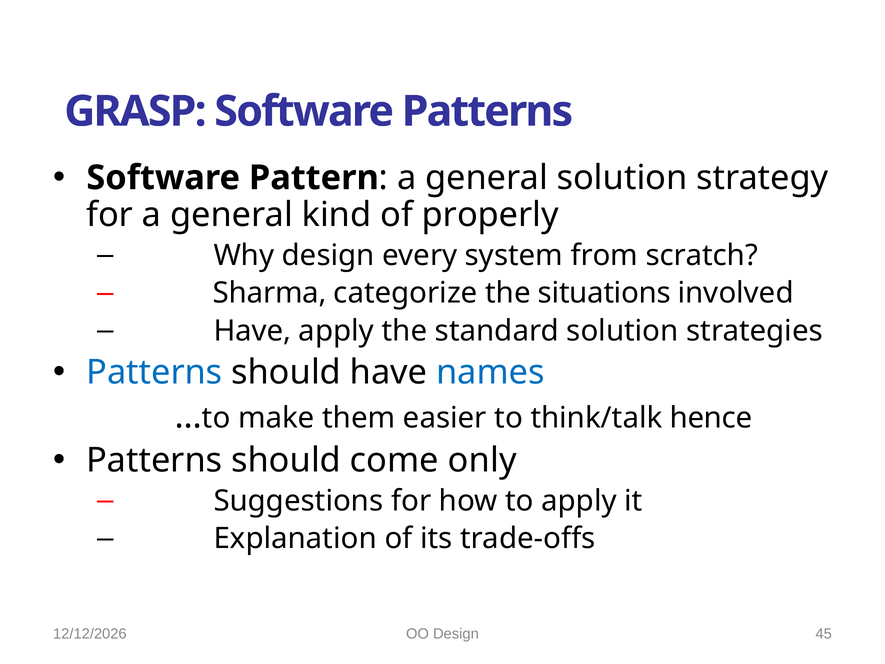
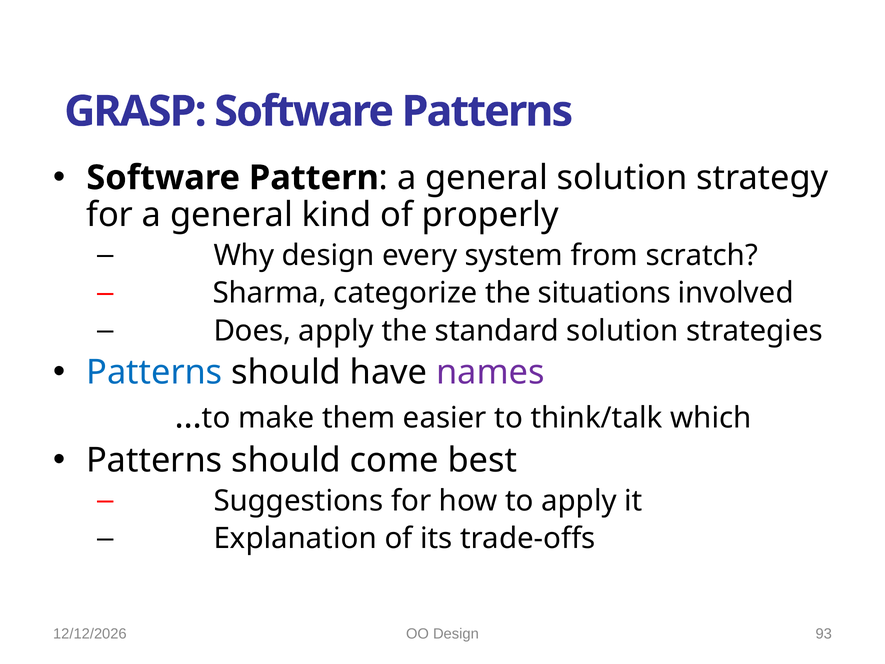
Have: Have -> Does (252, 331)
names colour: blue -> purple (490, 372)
hence: hence -> which (711, 418)
only: only -> best (482, 460)
45: 45 -> 93 (824, 634)
